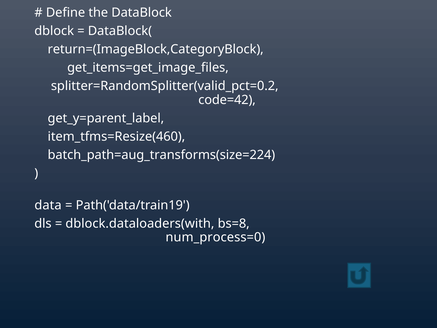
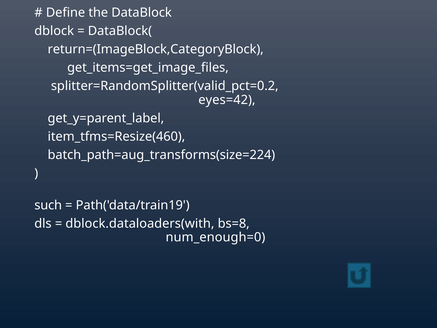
code=42: code=42 -> eyes=42 (227, 100)
data: data -> such (48, 205)
num_process=0: num_process=0 -> num_enough=0 (215, 237)
